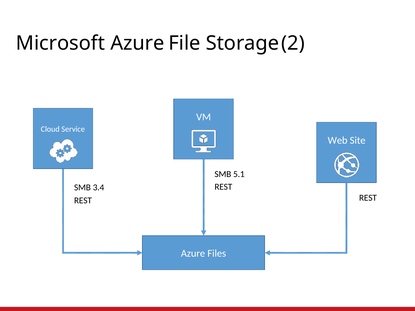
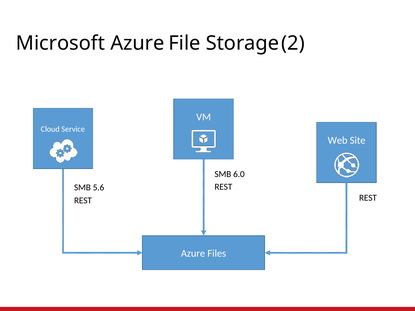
5.1: 5.1 -> 6.0 (239, 174)
3.4: 3.4 -> 5.6 (99, 188)
